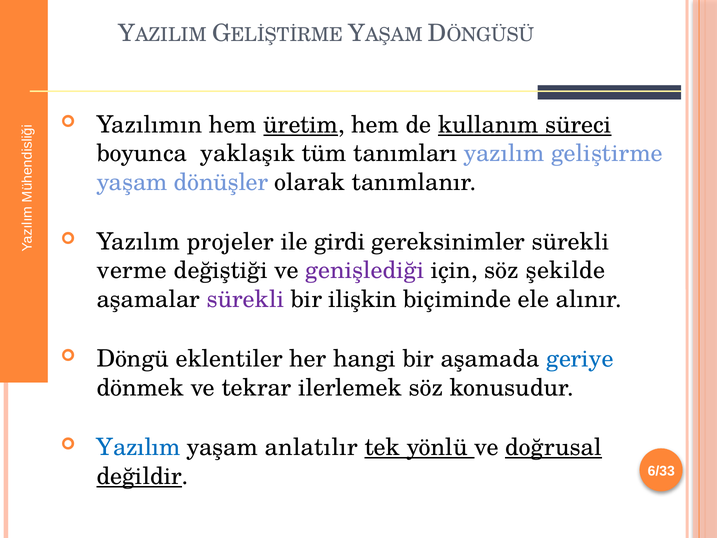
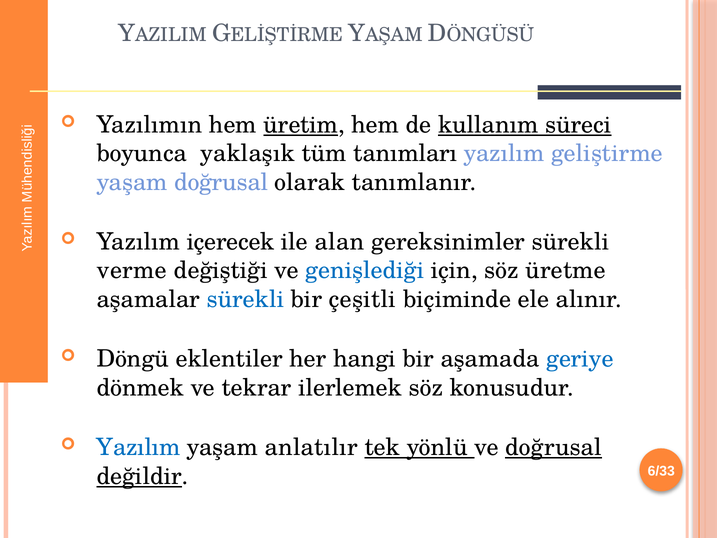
yaşam dönüşler: dönüşler -> doğrusal (221, 182)
projeler: projeler -> içerecek (231, 242)
girdi: girdi -> alan (340, 242)
genişlediği colour: purple -> blue (365, 270)
şekilde: şekilde -> üretme (566, 270)
sürekli colour: purple -> blue (245, 299)
ilişkin: ilişkin -> çeşitli (362, 299)
